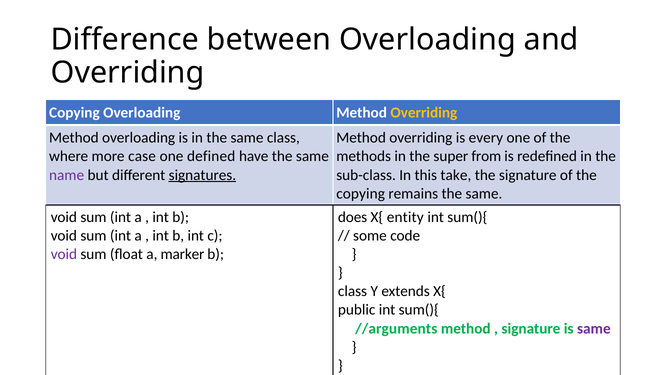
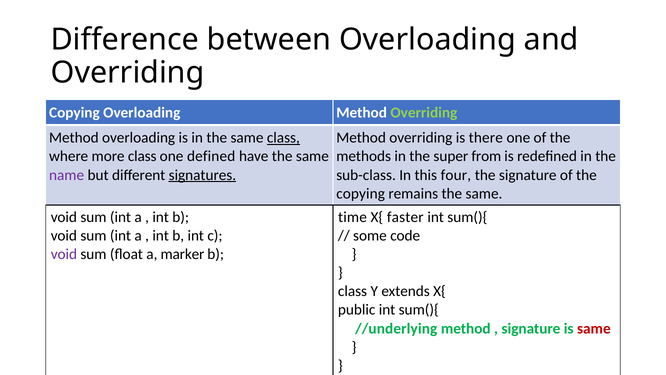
Overriding colour: yellow -> light green (424, 113)
class underline: none -> present (283, 138)
every: every -> there (486, 138)
more case: case -> class (142, 156)
take: take -> four (456, 175)
does: does -> time (352, 217)
entity: entity -> faster (405, 217)
//arguments: //arguments -> //underlying (396, 328)
same colour: purple -> red (594, 328)
